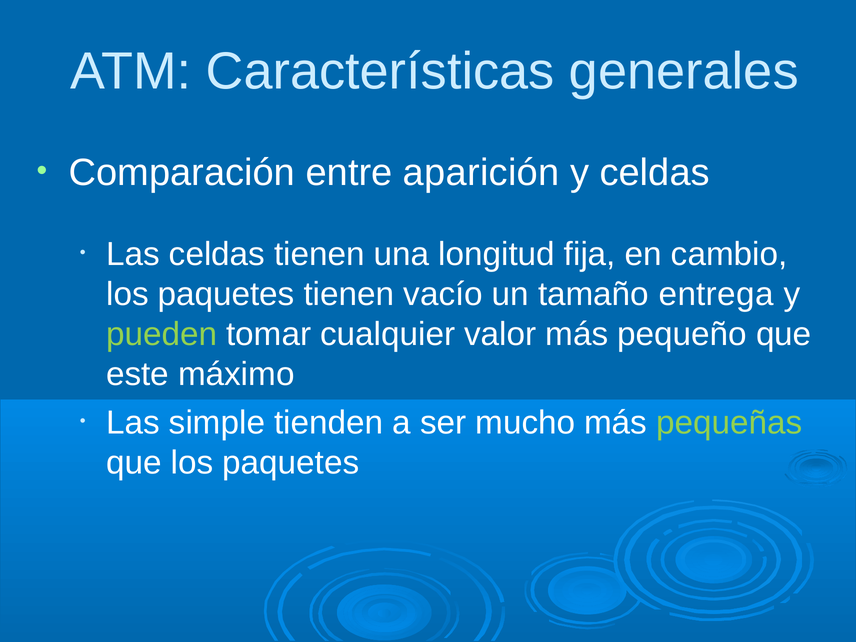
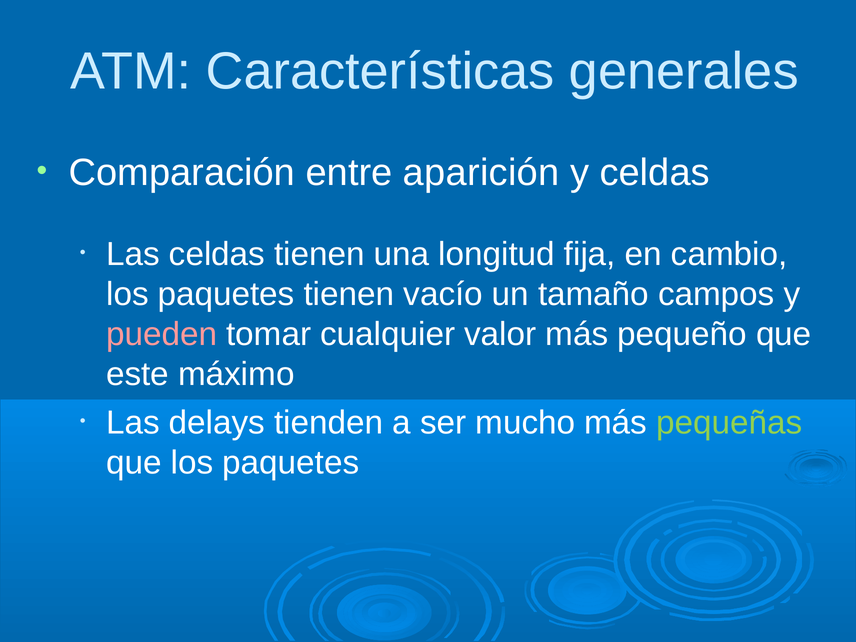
entrega: entrega -> campos (716, 294)
pueden colour: light green -> pink (162, 334)
simple: simple -> delays (217, 423)
